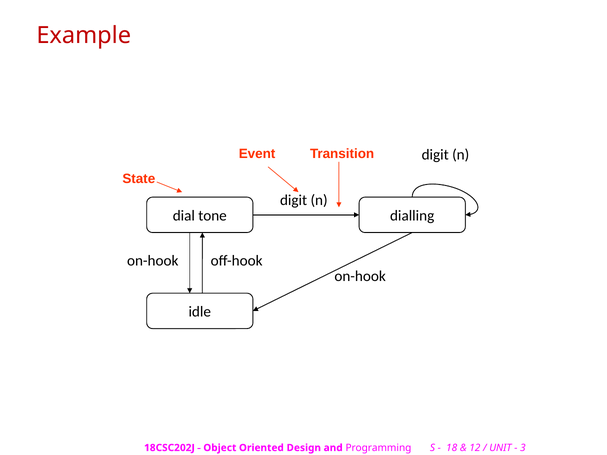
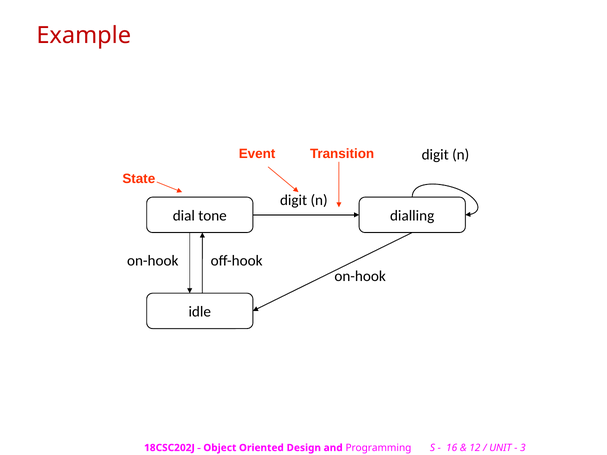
18: 18 -> 16 (452, 448)
